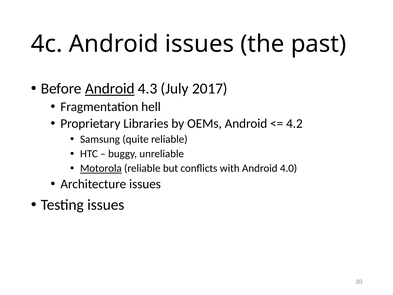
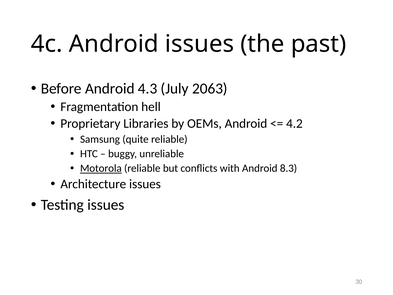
Android underline: present -> none (110, 89)
2017: 2017 -> 2063 (210, 89)
4.0: 4.0 -> 8.3 (289, 168)
